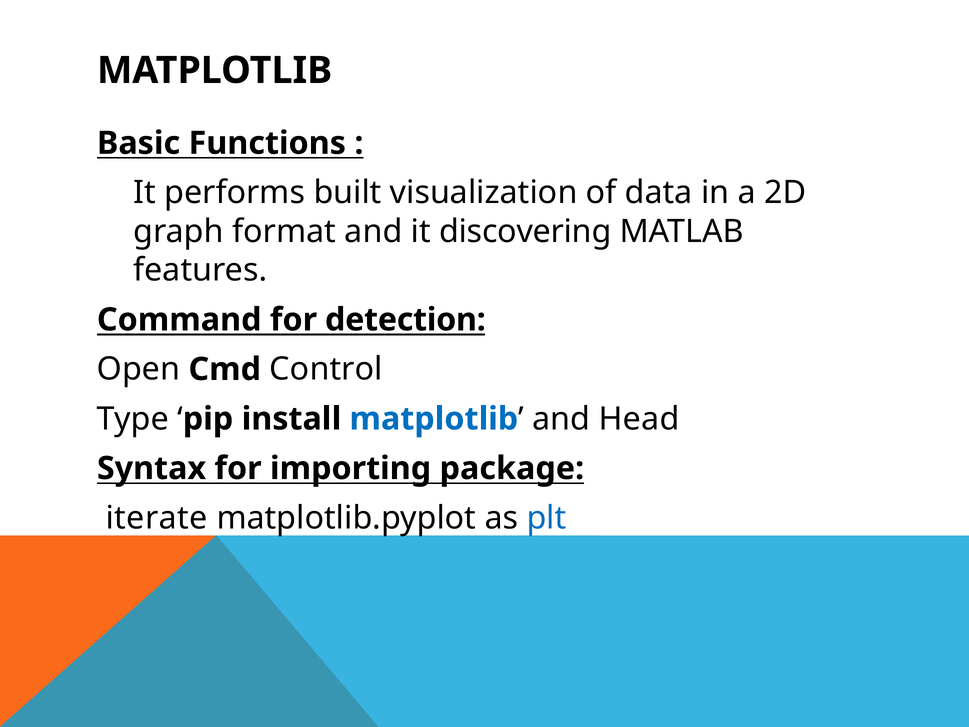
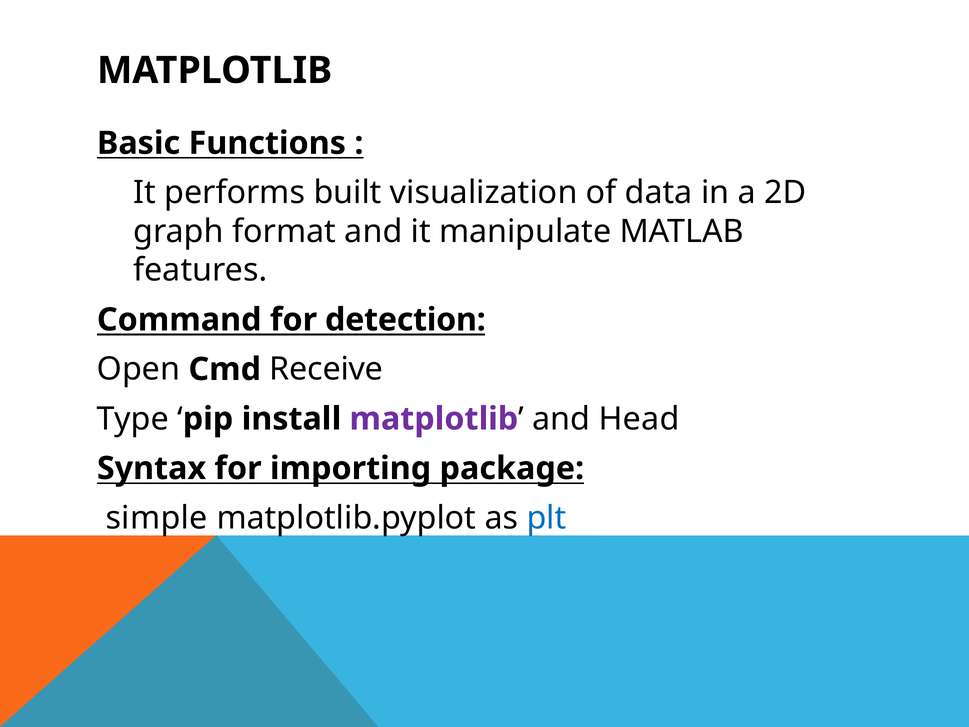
discovering: discovering -> manipulate (525, 231)
Control: Control -> Receive (326, 369)
matplotlib colour: blue -> purple (434, 419)
iterate: iterate -> simple (157, 518)
